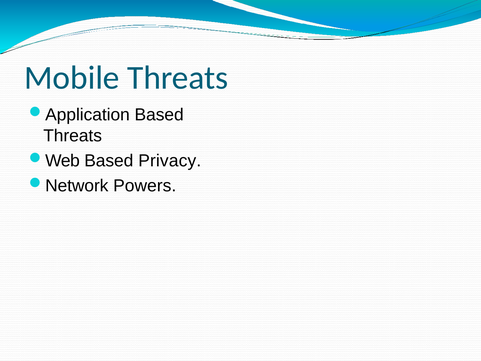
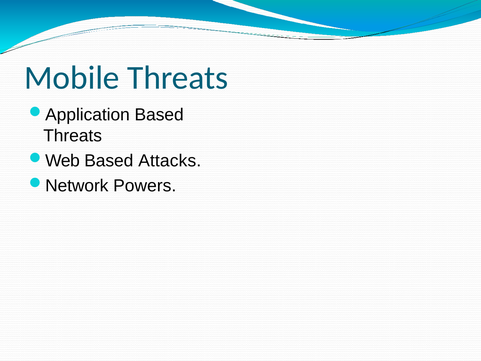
Privacy: Privacy -> Attacks (170, 161)
